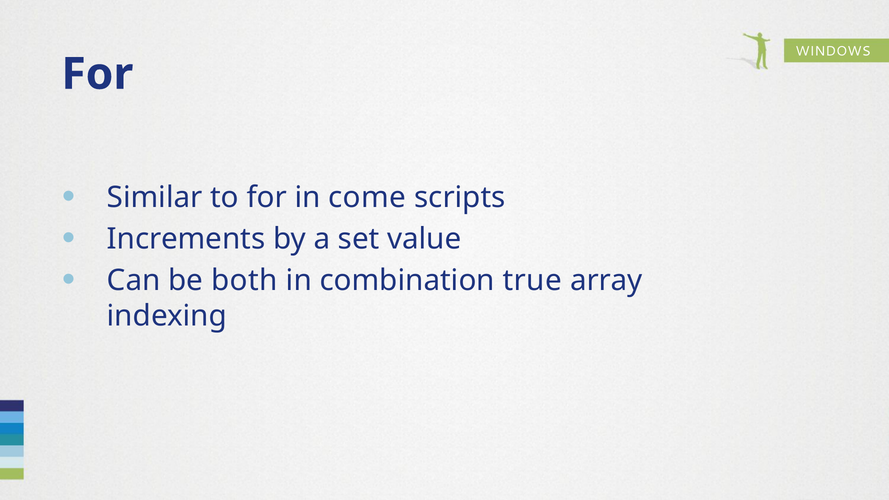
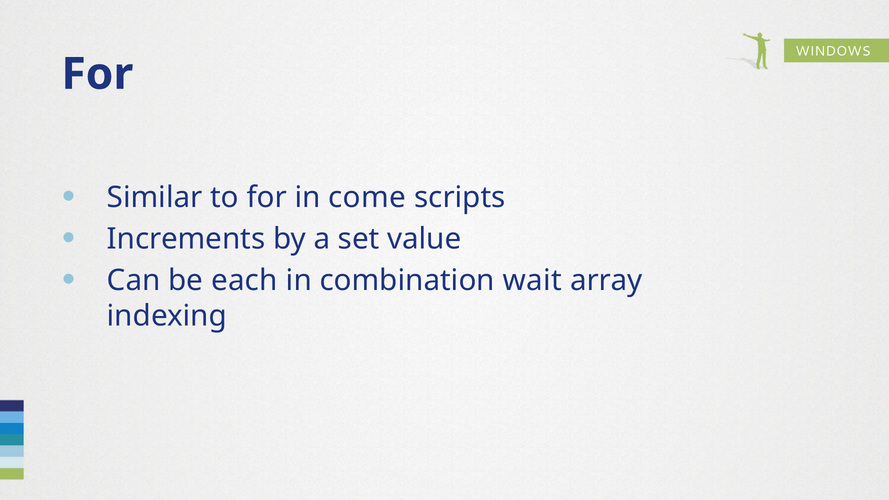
both: both -> each (244, 280)
true: true -> wait (532, 280)
